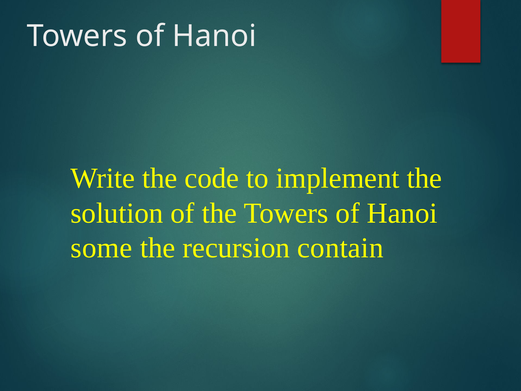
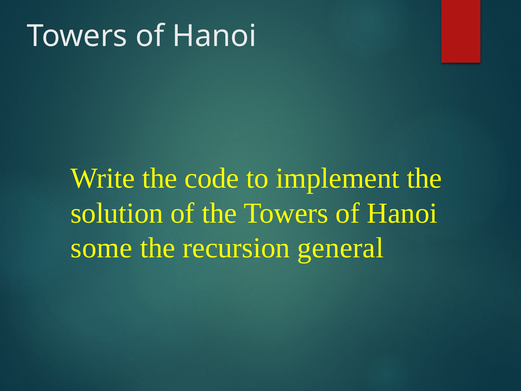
contain: contain -> general (340, 248)
